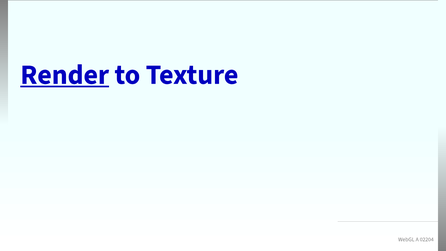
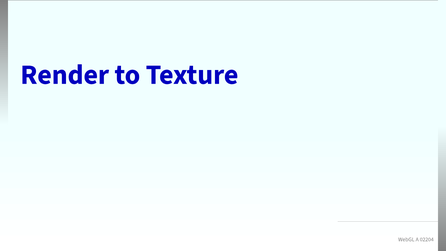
Render underline: present -> none (65, 75)
